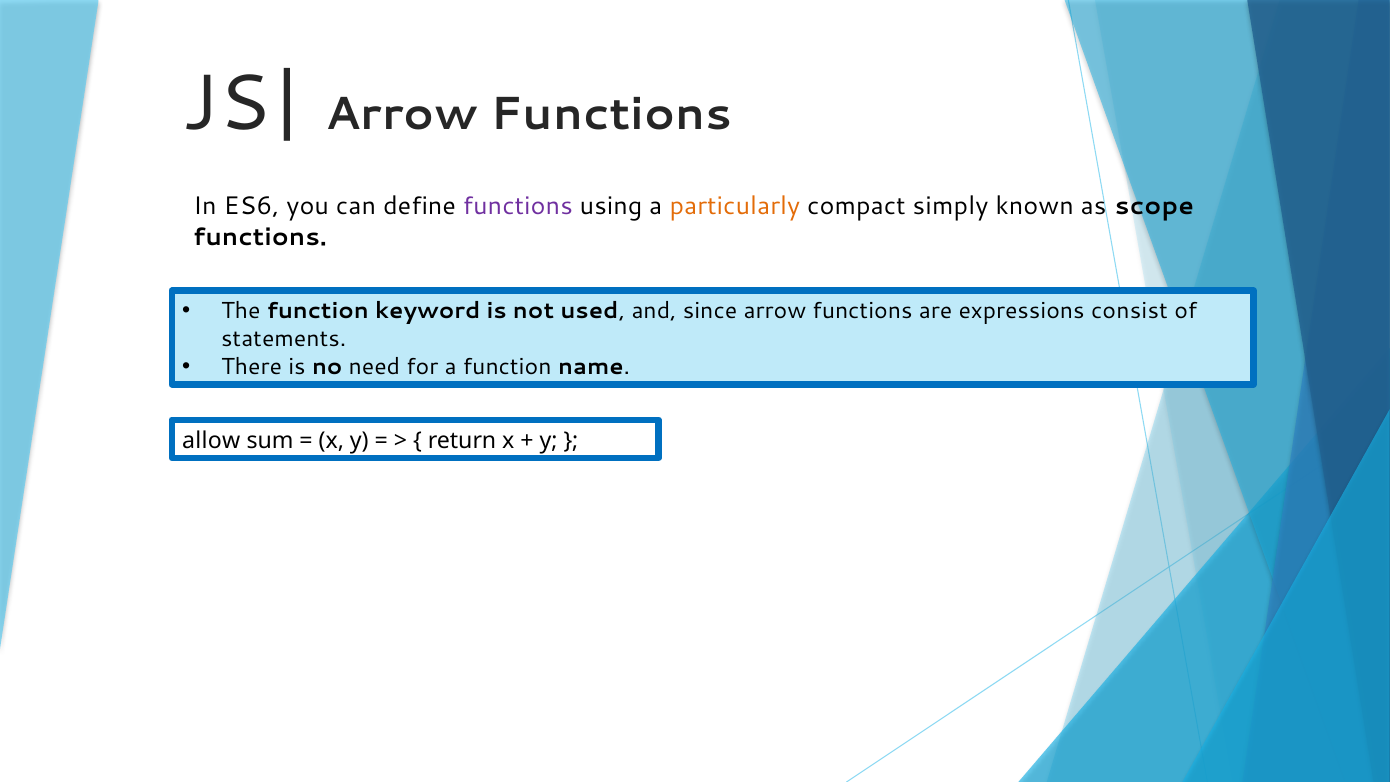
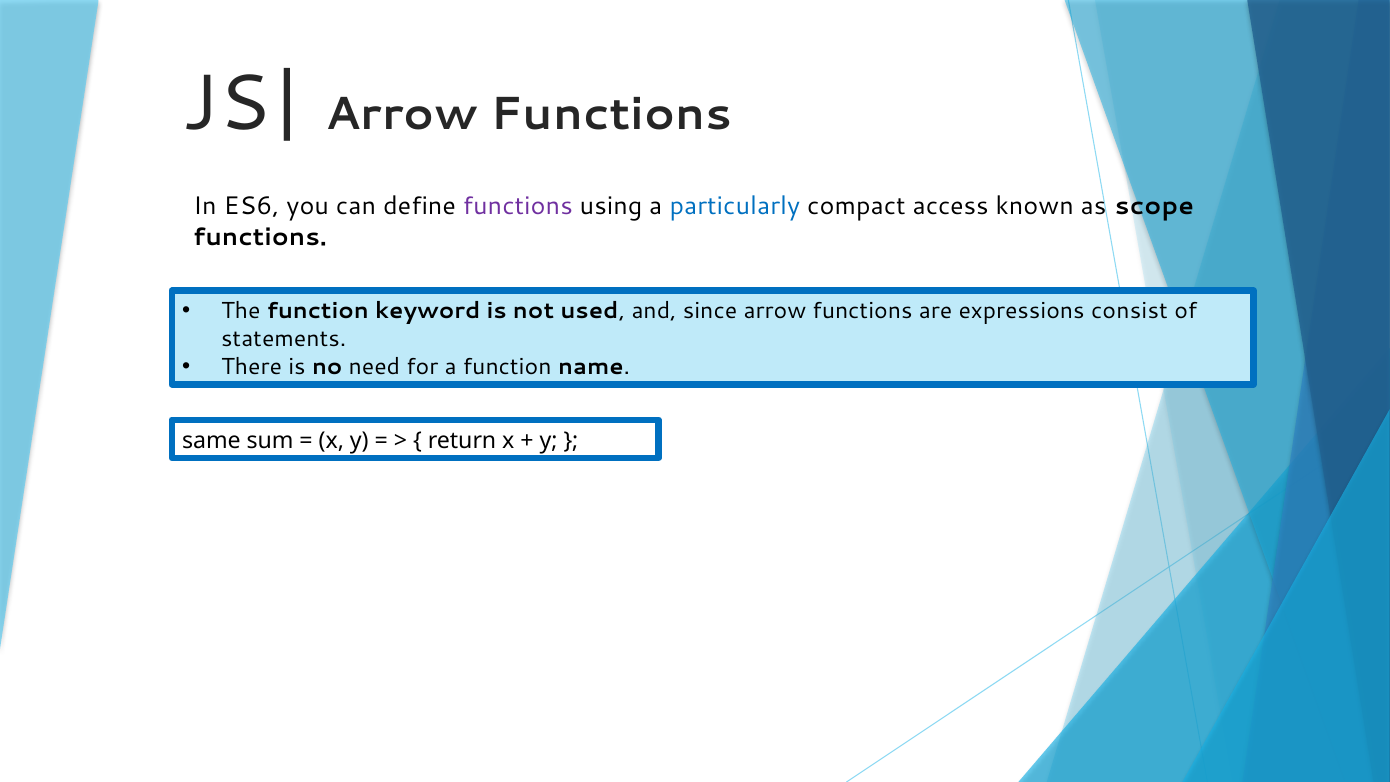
particularly colour: orange -> blue (735, 206)
simply: simply -> access (951, 206)
allow: allow -> same (211, 440)
